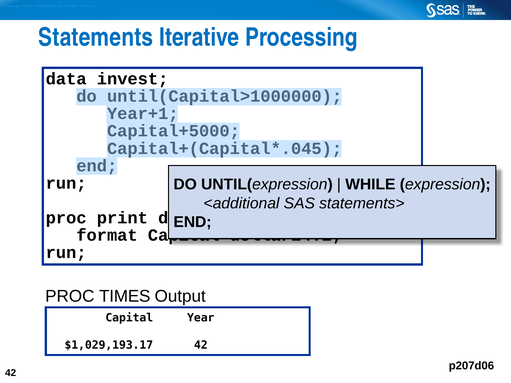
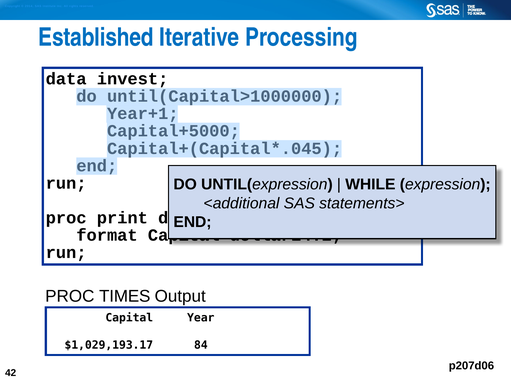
Statements: Statements -> Established (96, 37)
$1,029,193.17 42: 42 -> 84 (201, 345)
